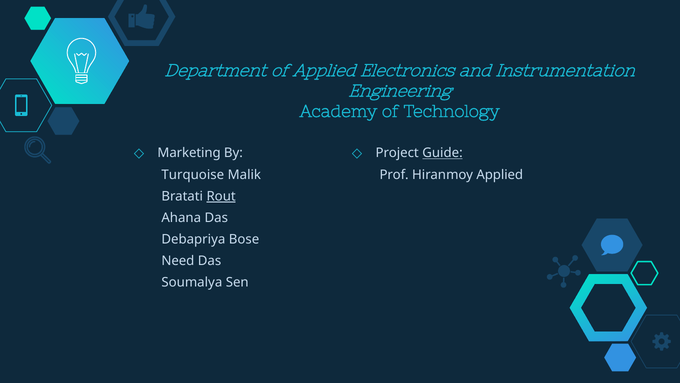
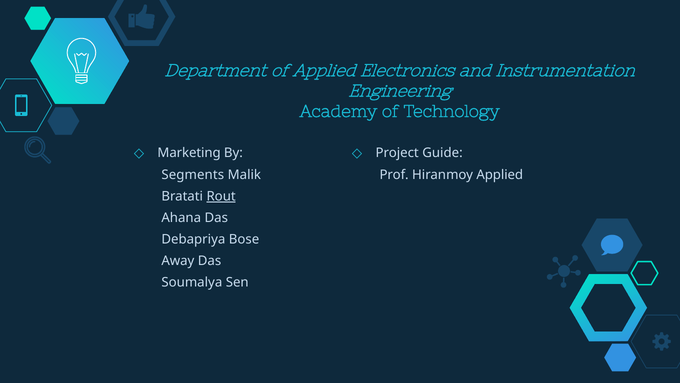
Guide underline: present -> none (442, 153)
Turquoise: Turquoise -> Segments (193, 174)
Need: Need -> Away (178, 261)
